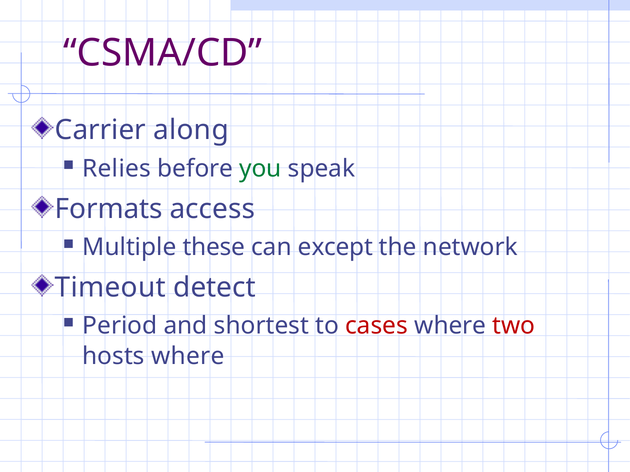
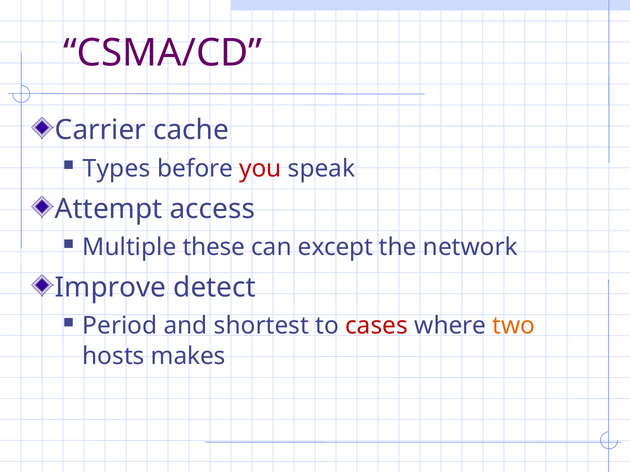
along: along -> cache (191, 130)
Relies: Relies -> Types (117, 169)
you colour: green -> red (260, 169)
Formats: Formats -> Attempt (109, 209)
Timeout: Timeout -> Improve (111, 288)
two colour: red -> orange (514, 326)
hosts where: where -> makes (188, 357)
